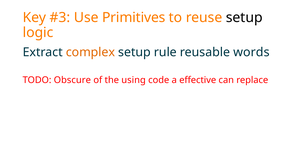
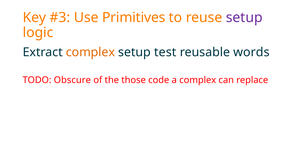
setup colour: black -> purple (244, 17)
rule: rule -> test (165, 52)
using: using -> those (134, 80)
a effective: effective -> complex (198, 80)
